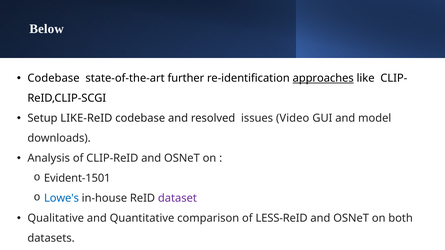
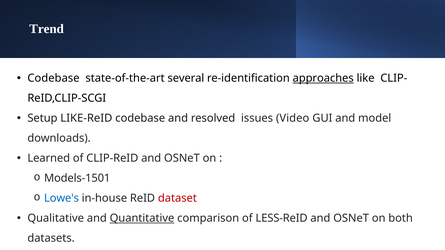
Below: Below -> Trend (47, 29)
further: further -> several (186, 78)
Analysis: Analysis -> Learned (49, 158)
Evident-1501: Evident-1501 -> Models-1501 (77, 179)
dataset colour: purple -> red (177, 199)
Quantitative underline: none -> present (142, 219)
